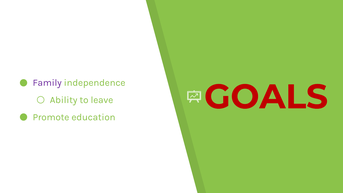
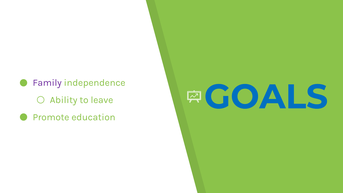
GOALS colour: red -> blue (266, 97)
